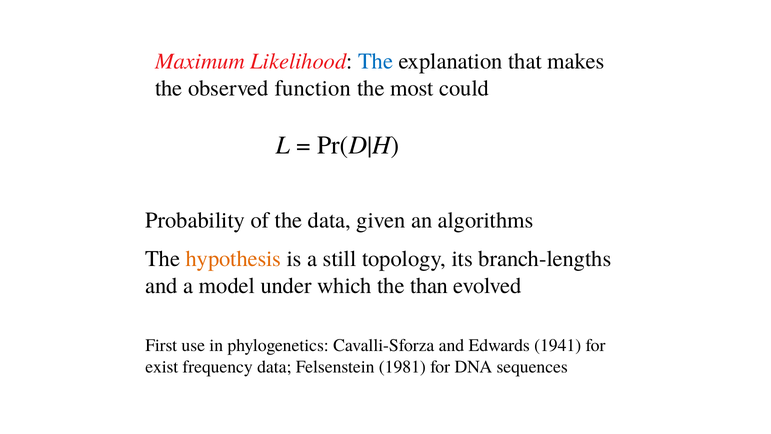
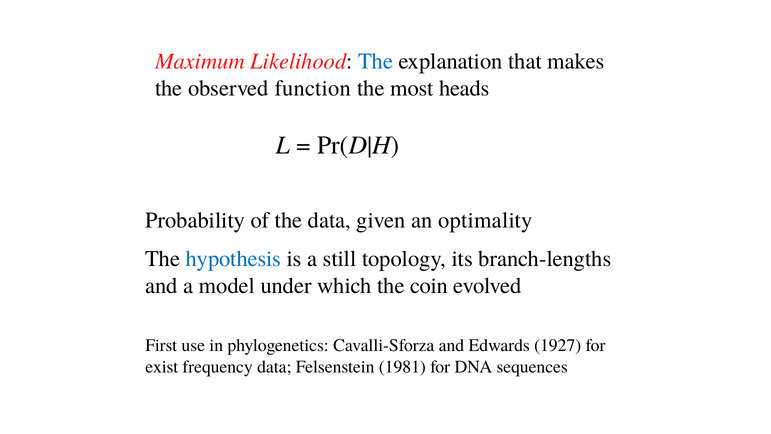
could: could -> heads (464, 88)
algorithms: algorithms -> optimality (485, 220)
hypothesis colour: orange -> blue (233, 259)
than: than -> coin (429, 286)
1941: 1941 -> 1927 (558, 345)
